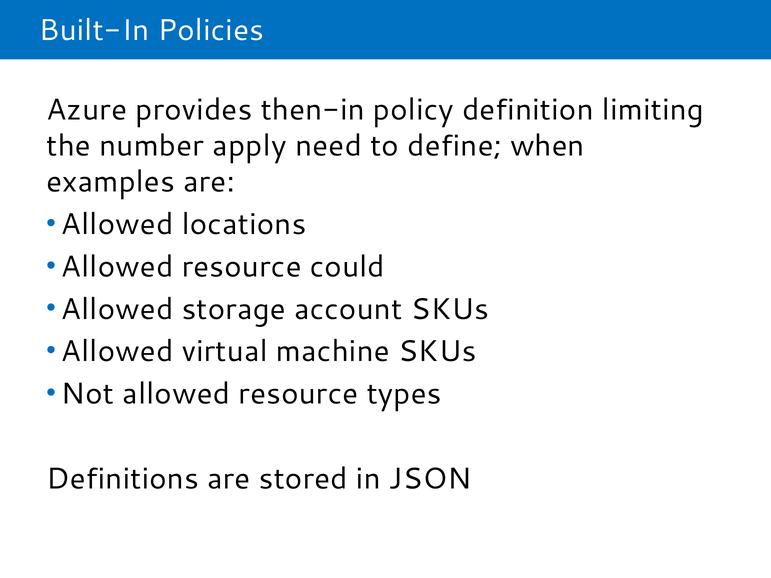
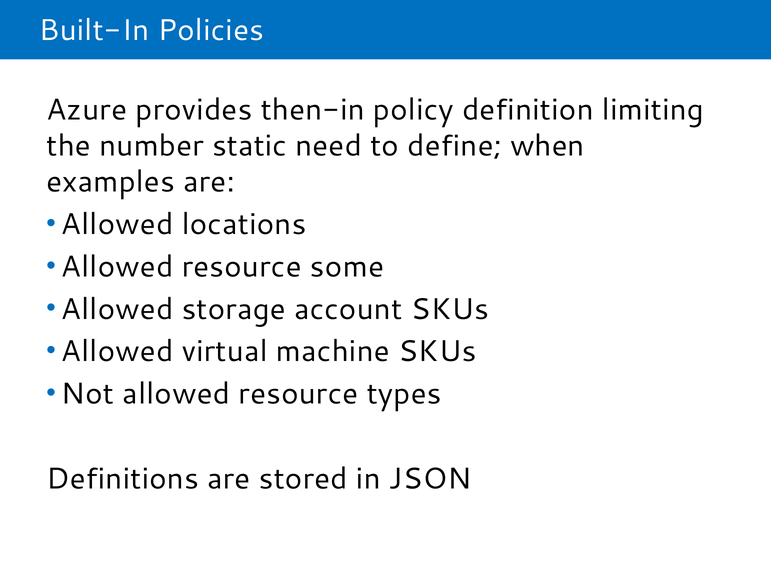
apply: apply -> static (250, 146)
could: could -> some (347, 267)
